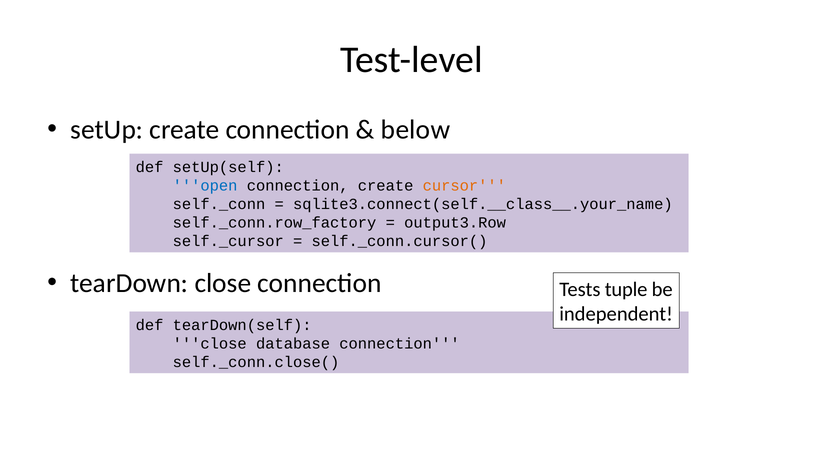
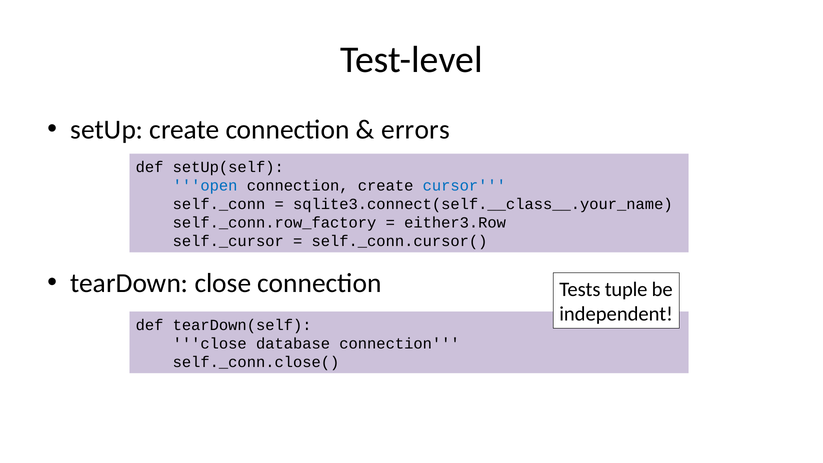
below: below -> errors (416, 129)
cursor colour: orange -> blue (464, 186)
output3.Row: output3.Row -> either3.Row (455, 223)
